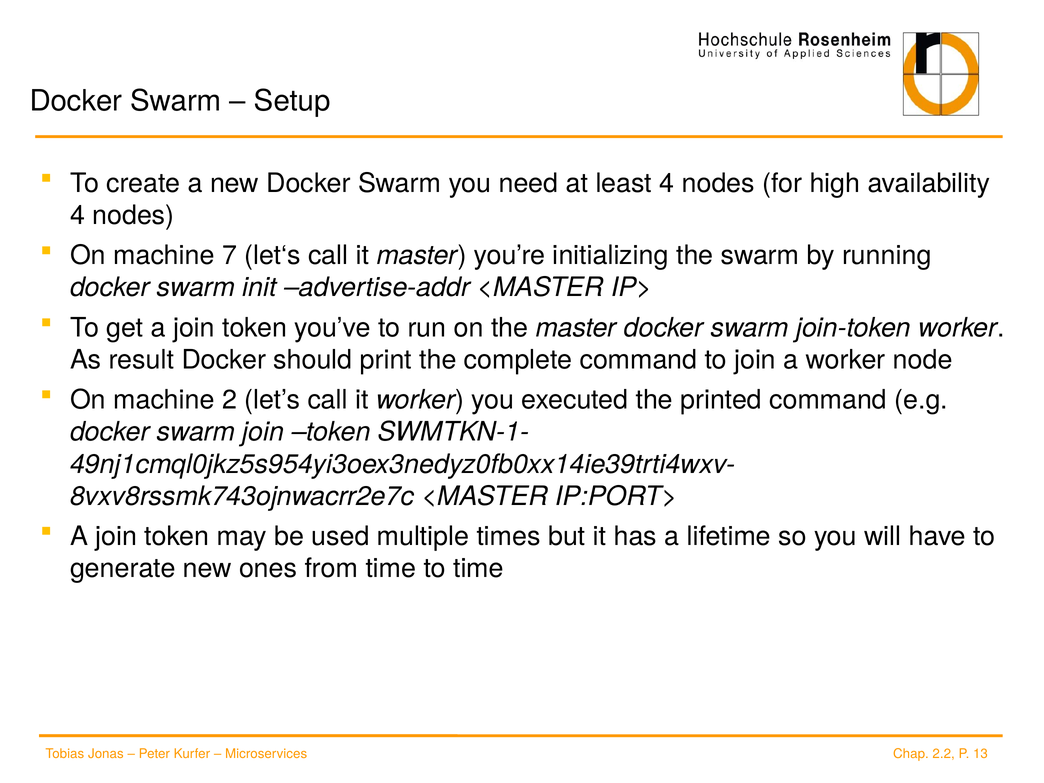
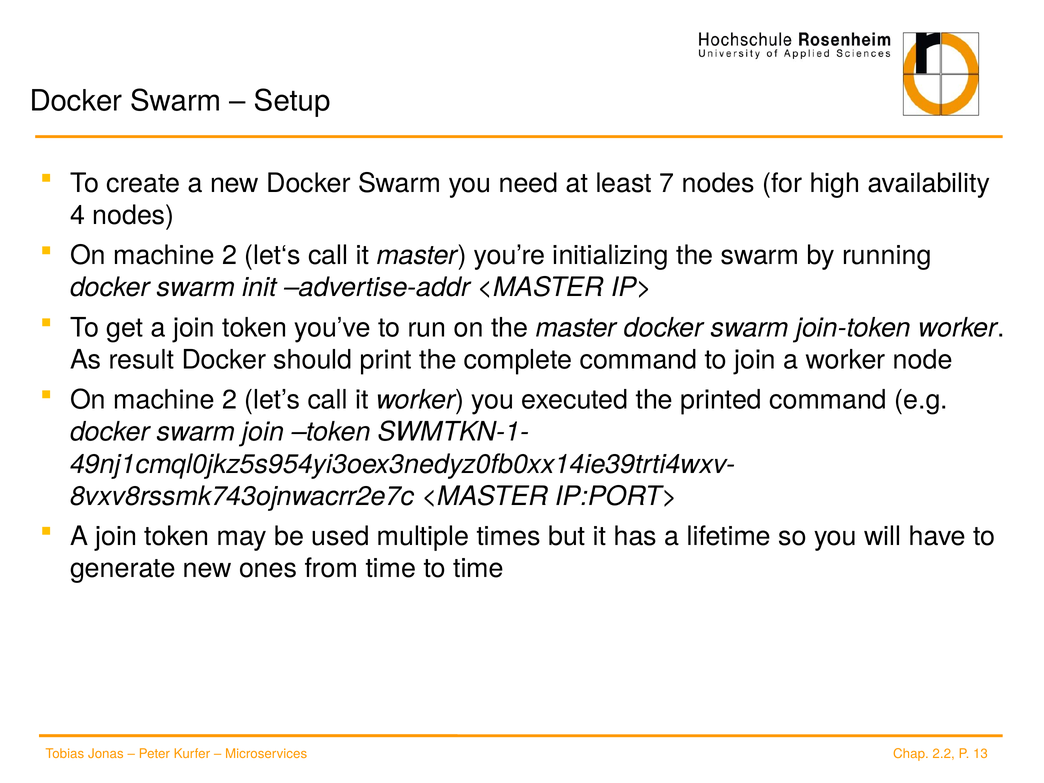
least 4: 4 -> 7 (667, 183)
7: 7 -> 2 (230, 256)
